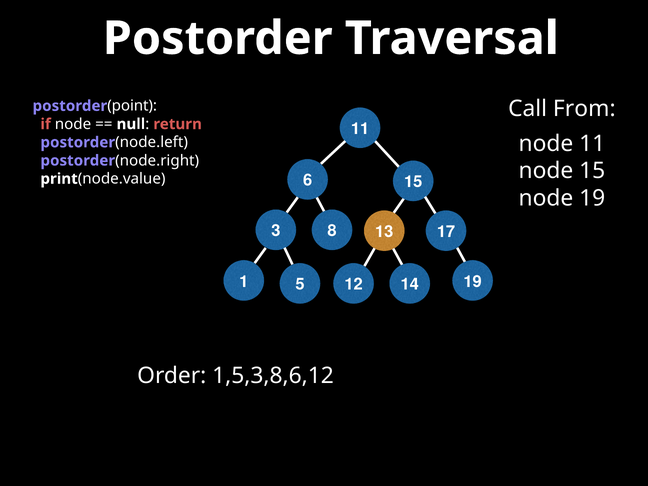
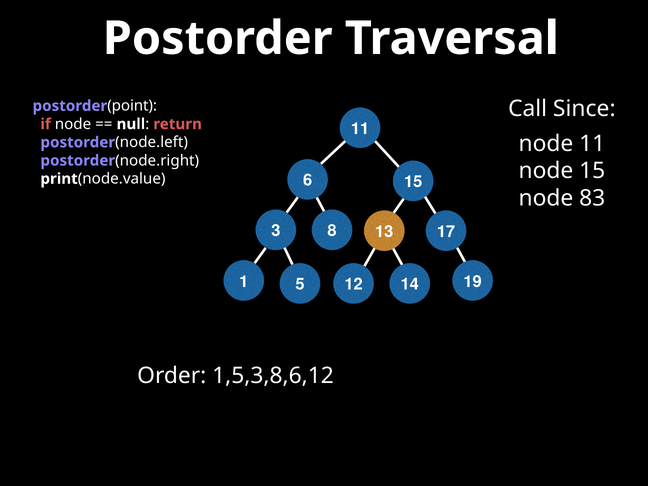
From: From -> Since (584, 109)
node 19: 19 -> 83 (592, 198)
